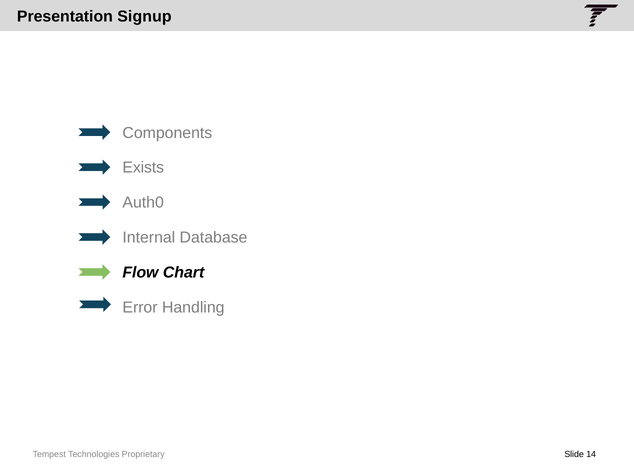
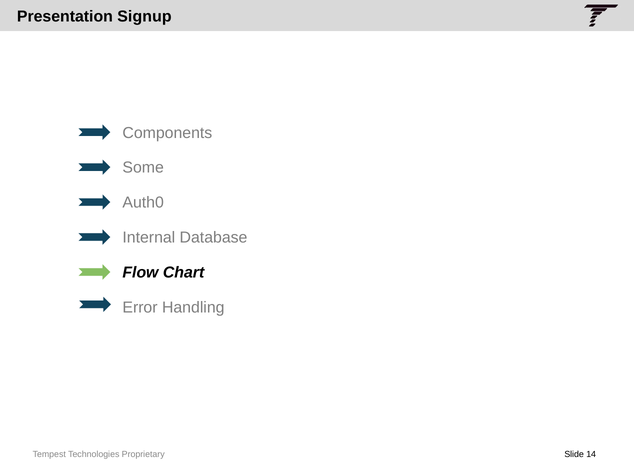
Exists: Exists -> Some (143, 167)
